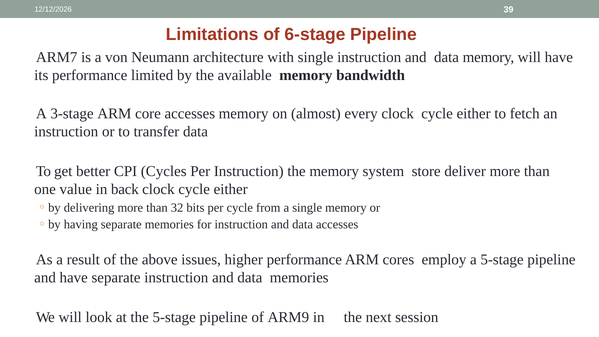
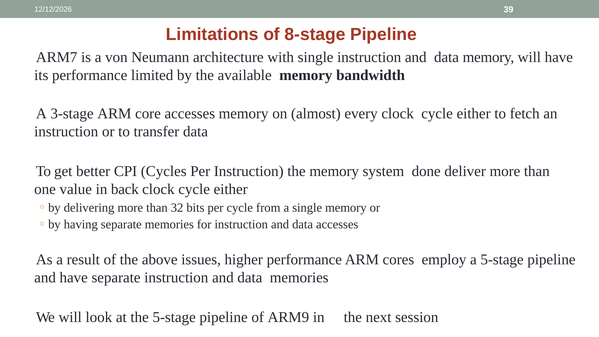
6-stage: 6-stage -> 8-stage (315, 35)
store: store -> done (426, 171)
